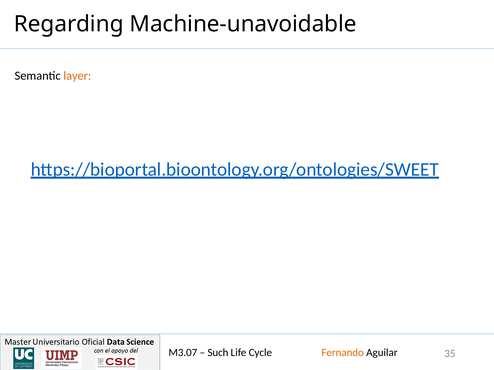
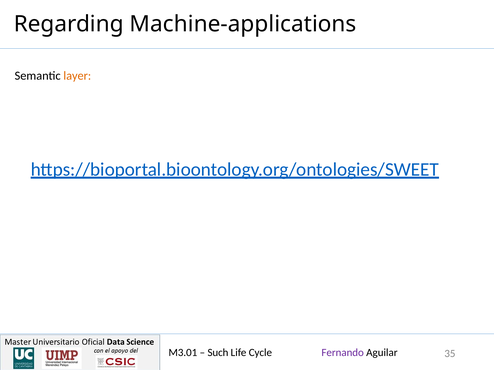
Machine-unavoidable: Machine-unavoidable -> Machine-applications (243, 24)
M3.07: M3.07 -> M3.01 (183, 353)
Fernando colour: orange -> purple (343, 353)
